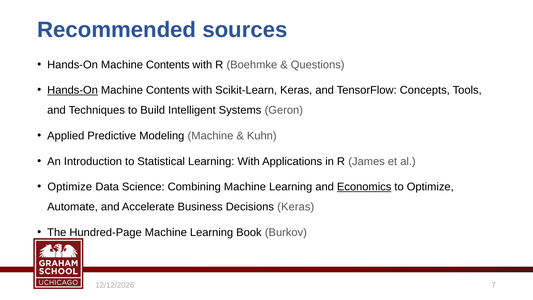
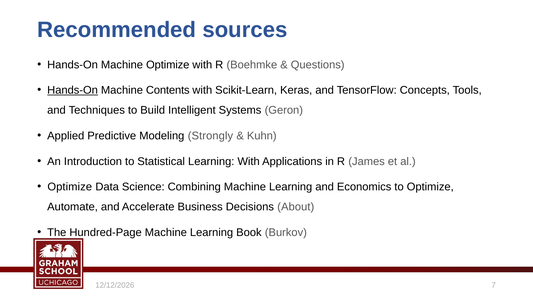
Contents: Contents -> Optimize (168, 65)
Modeling Machine: Machine -> Strongly (210, 136)
Economics underline: present -> none (364, 187)
Decisions Keras: Keras -> About (296, 207)
